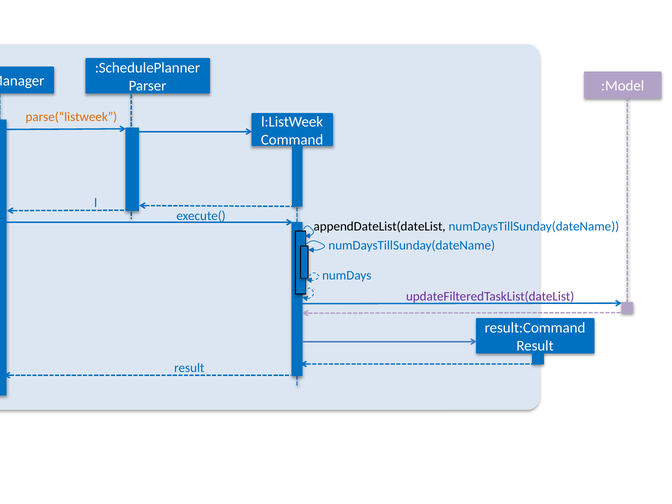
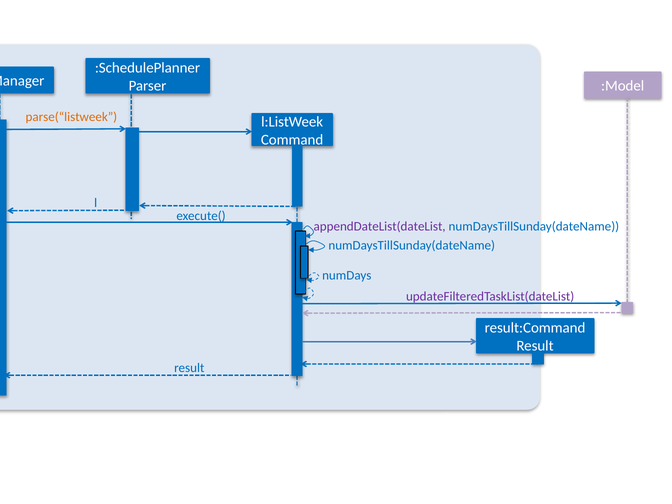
appendDateList(dateList colour: black -> purple (380, 226)
